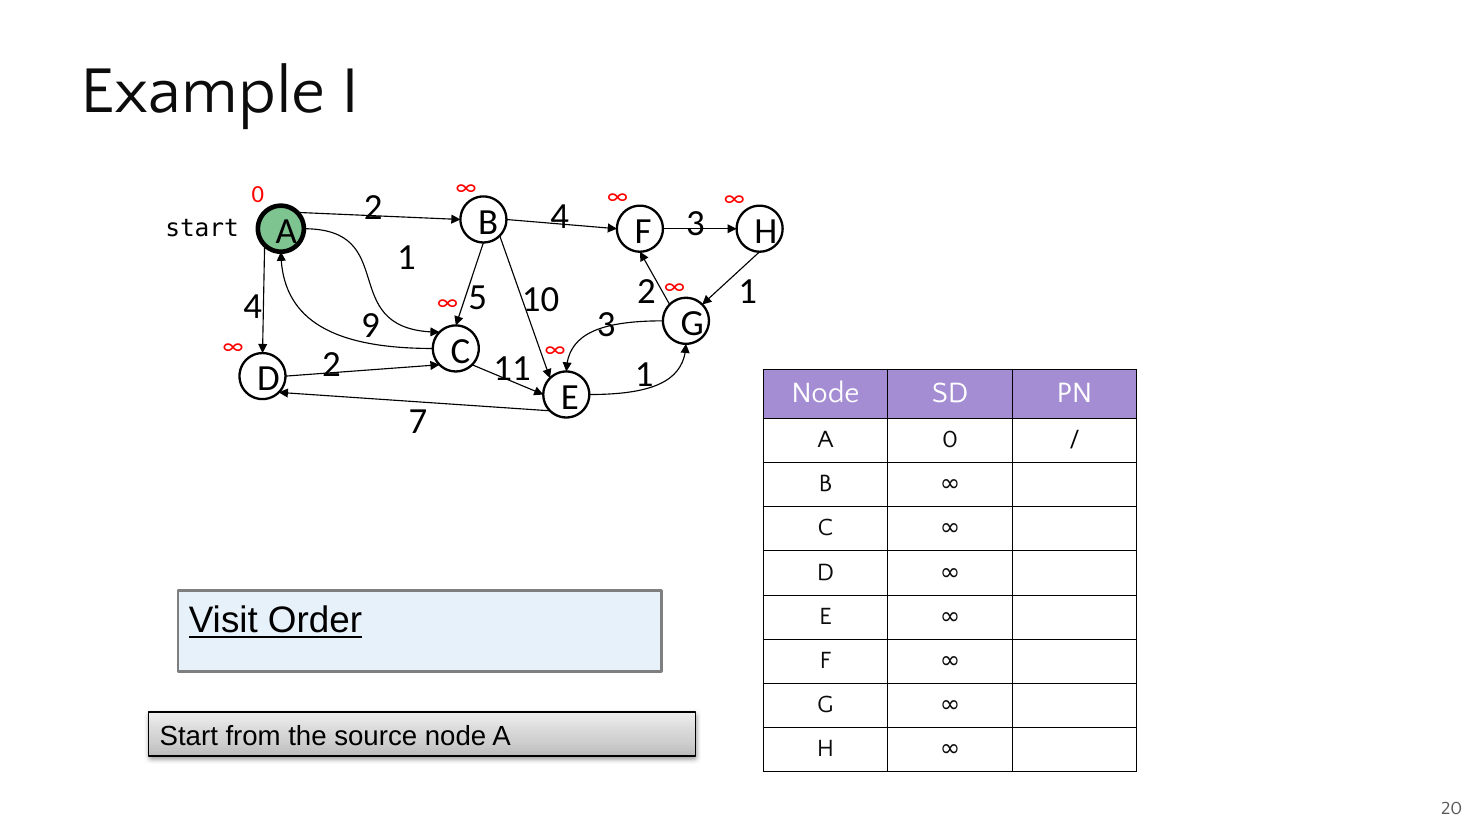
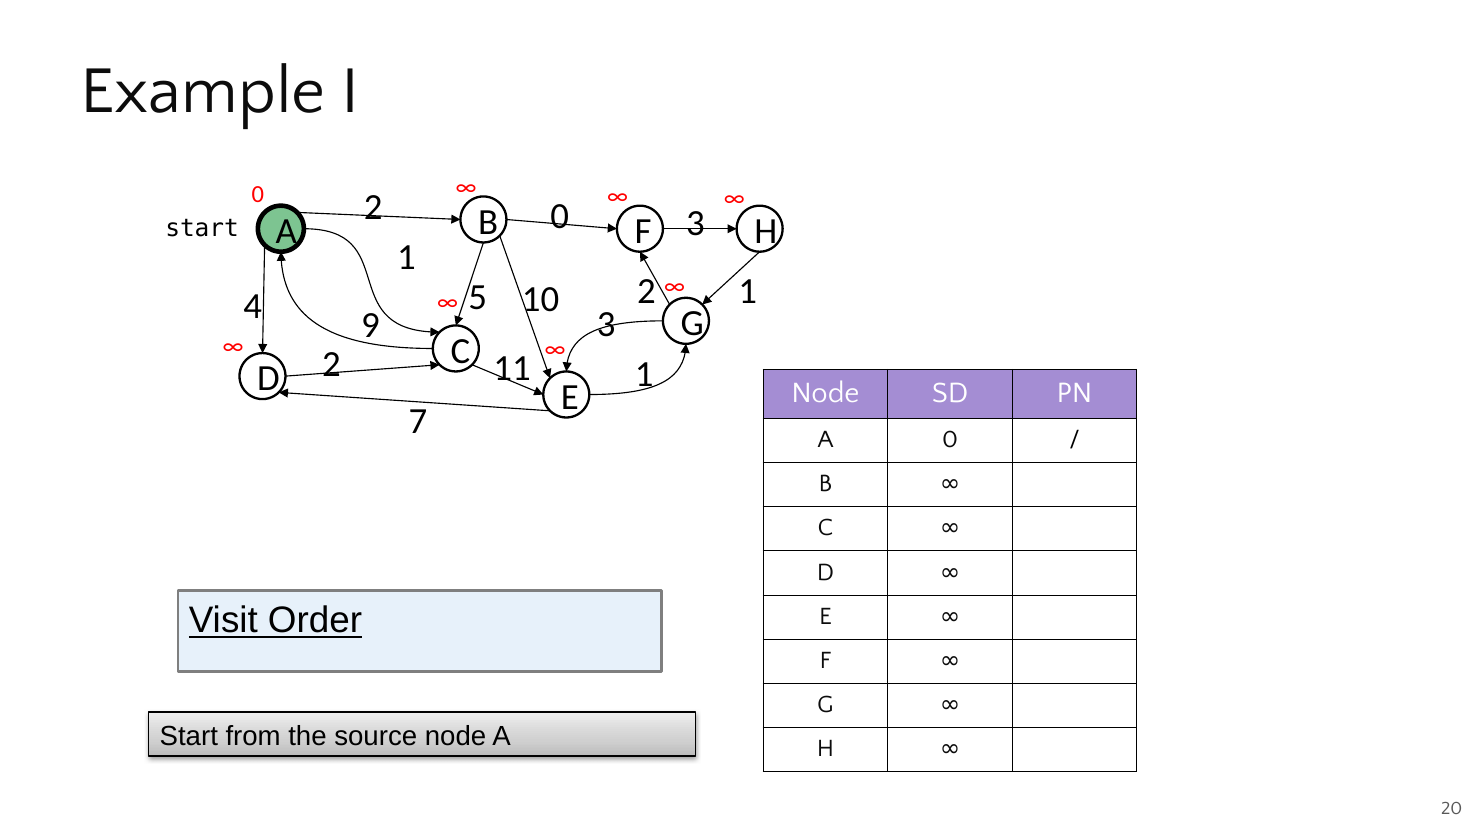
4: 4 -> 0 (560, 216)
